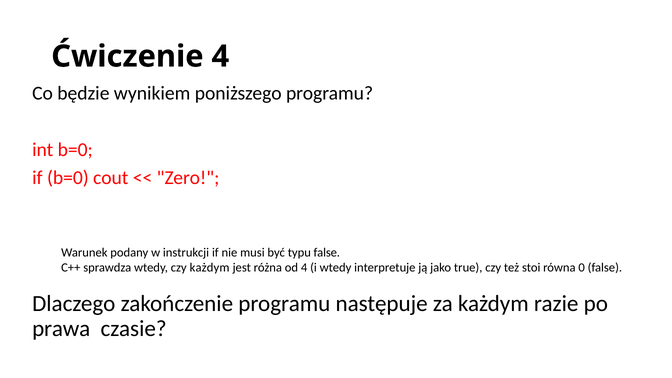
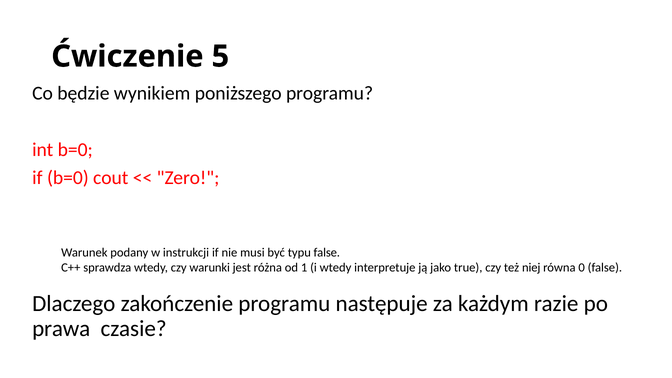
Ćwiczenie 4: 4 -> 5 (220, 56)
czy każdym: każdym -> warunki (210, 268)
od 4: 4 -> 1 (304, 268)
stoi: stoi -> niej (531, 268)
